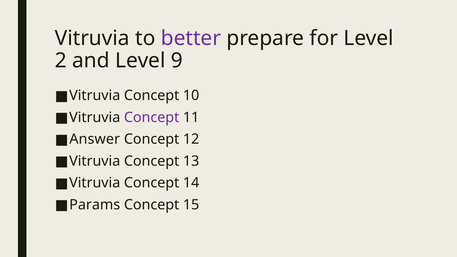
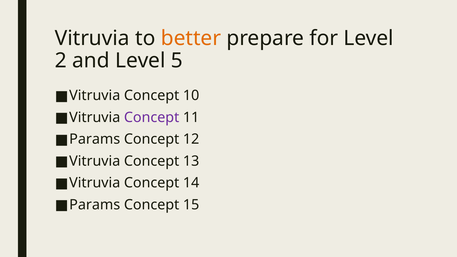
better colour: purple -> orange (191, 38)
9: 9 -> 5 (177, 61)
Answer: Answer -> Params (95, 139)
